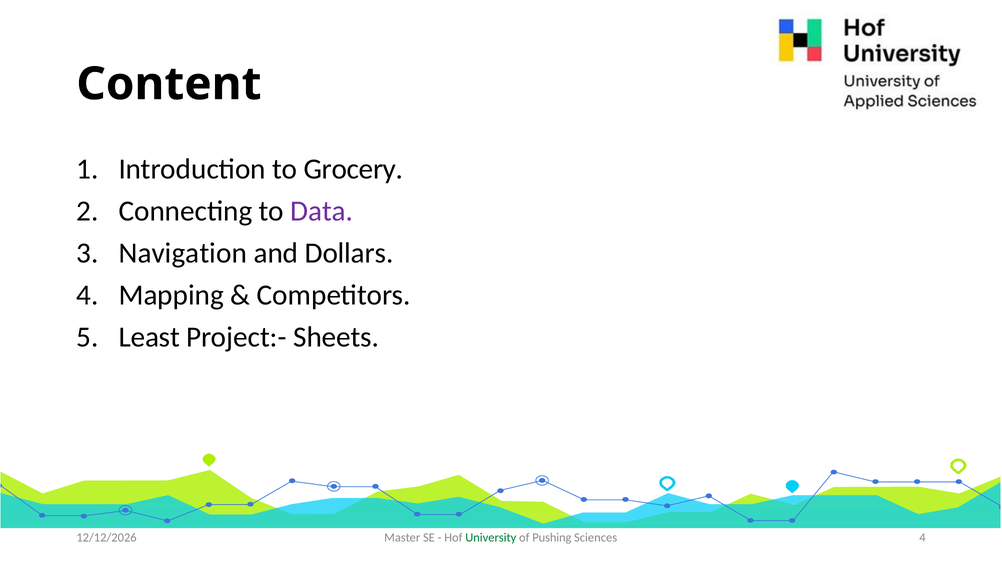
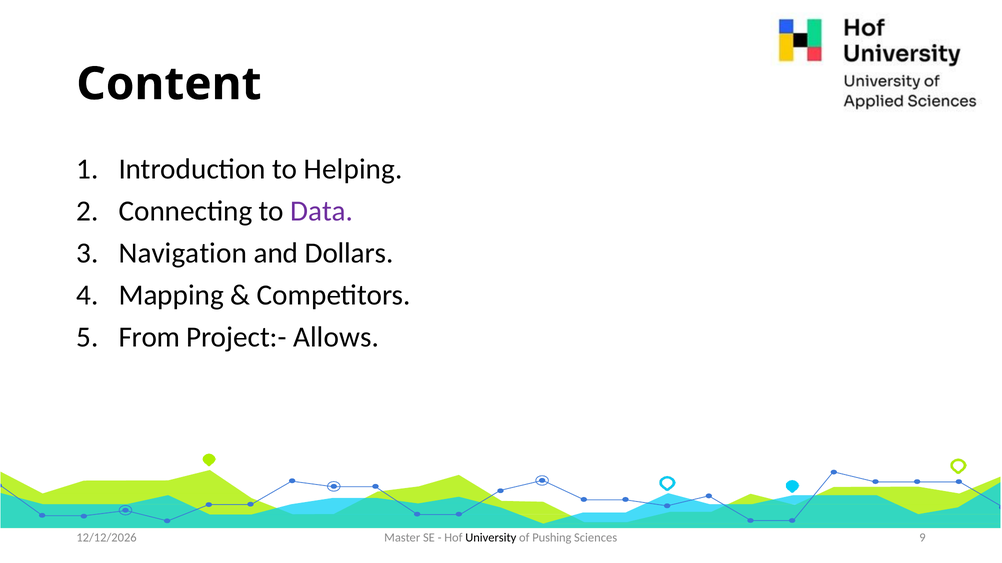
Grocery: Grocery -> Helping (353, 169)
Least: Least -> From (149, 337)
Sheets: Sheets -> Allows (336, 337)
University colour: green -> black (491, 538)
Sciences 4: 4 -> 9 (922, 538)
